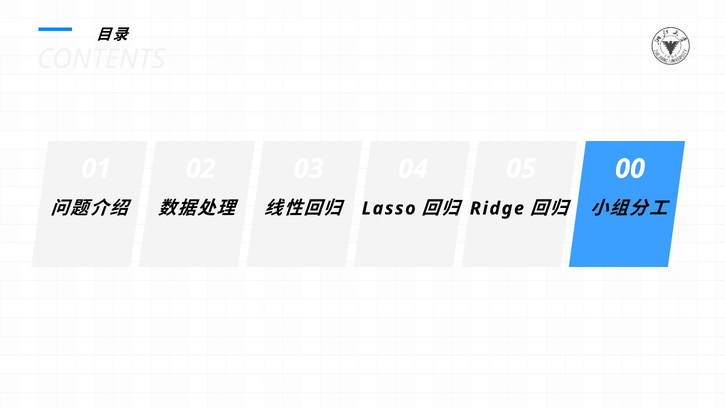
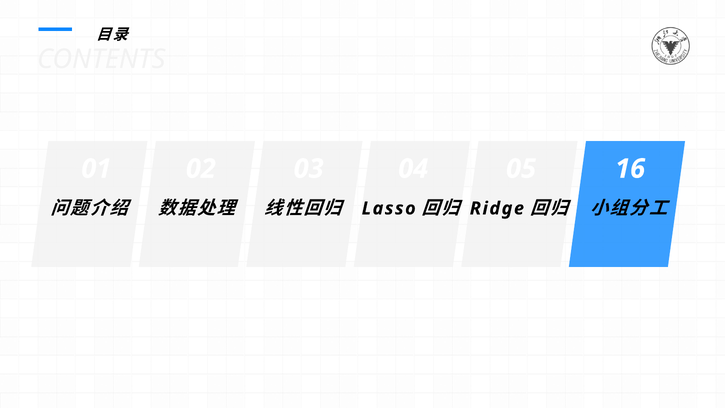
00: 00 -> 16 (630, 169)
